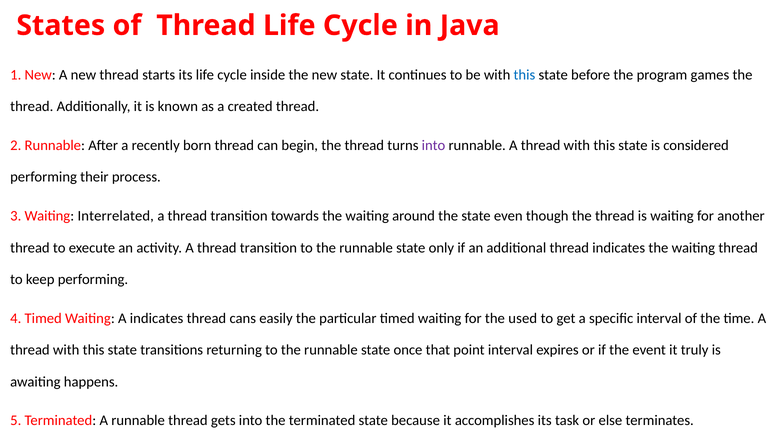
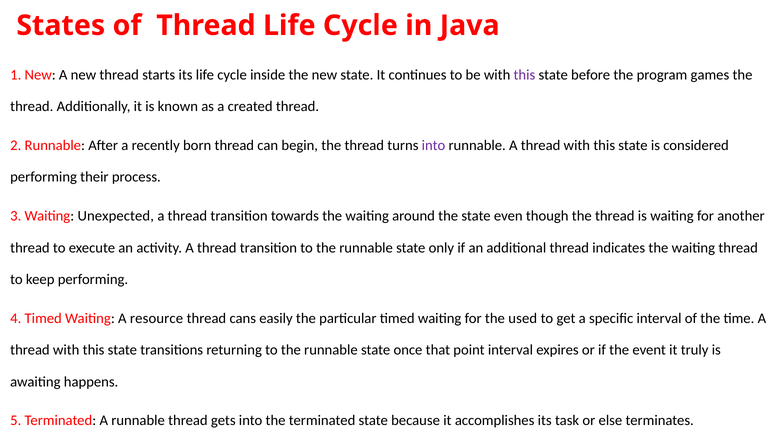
this colour: blue -> purple (524, 75)
Interrelated: Interrelated -> Unexpected (116, 216)
A indicates: indicates -> resource (157, 318)
